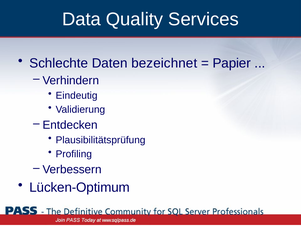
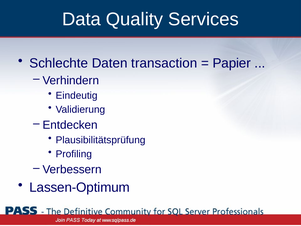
bezeichnet: bezeichnet -> transaction (164, 63)
Lücken-Optimum: Lücken-Optimum -> Lassen-Optimum (80, 187)
